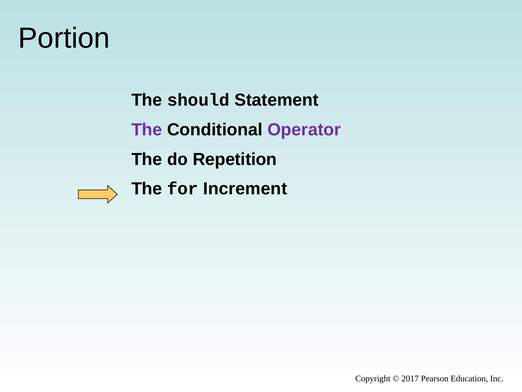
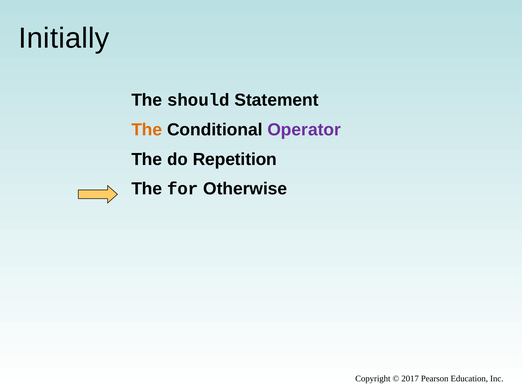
Portion: Portion -> Initially (64, 38)
The colour: purple -> orange (147, 129)
Increment: Increment -> Otherwise (245, 189)
